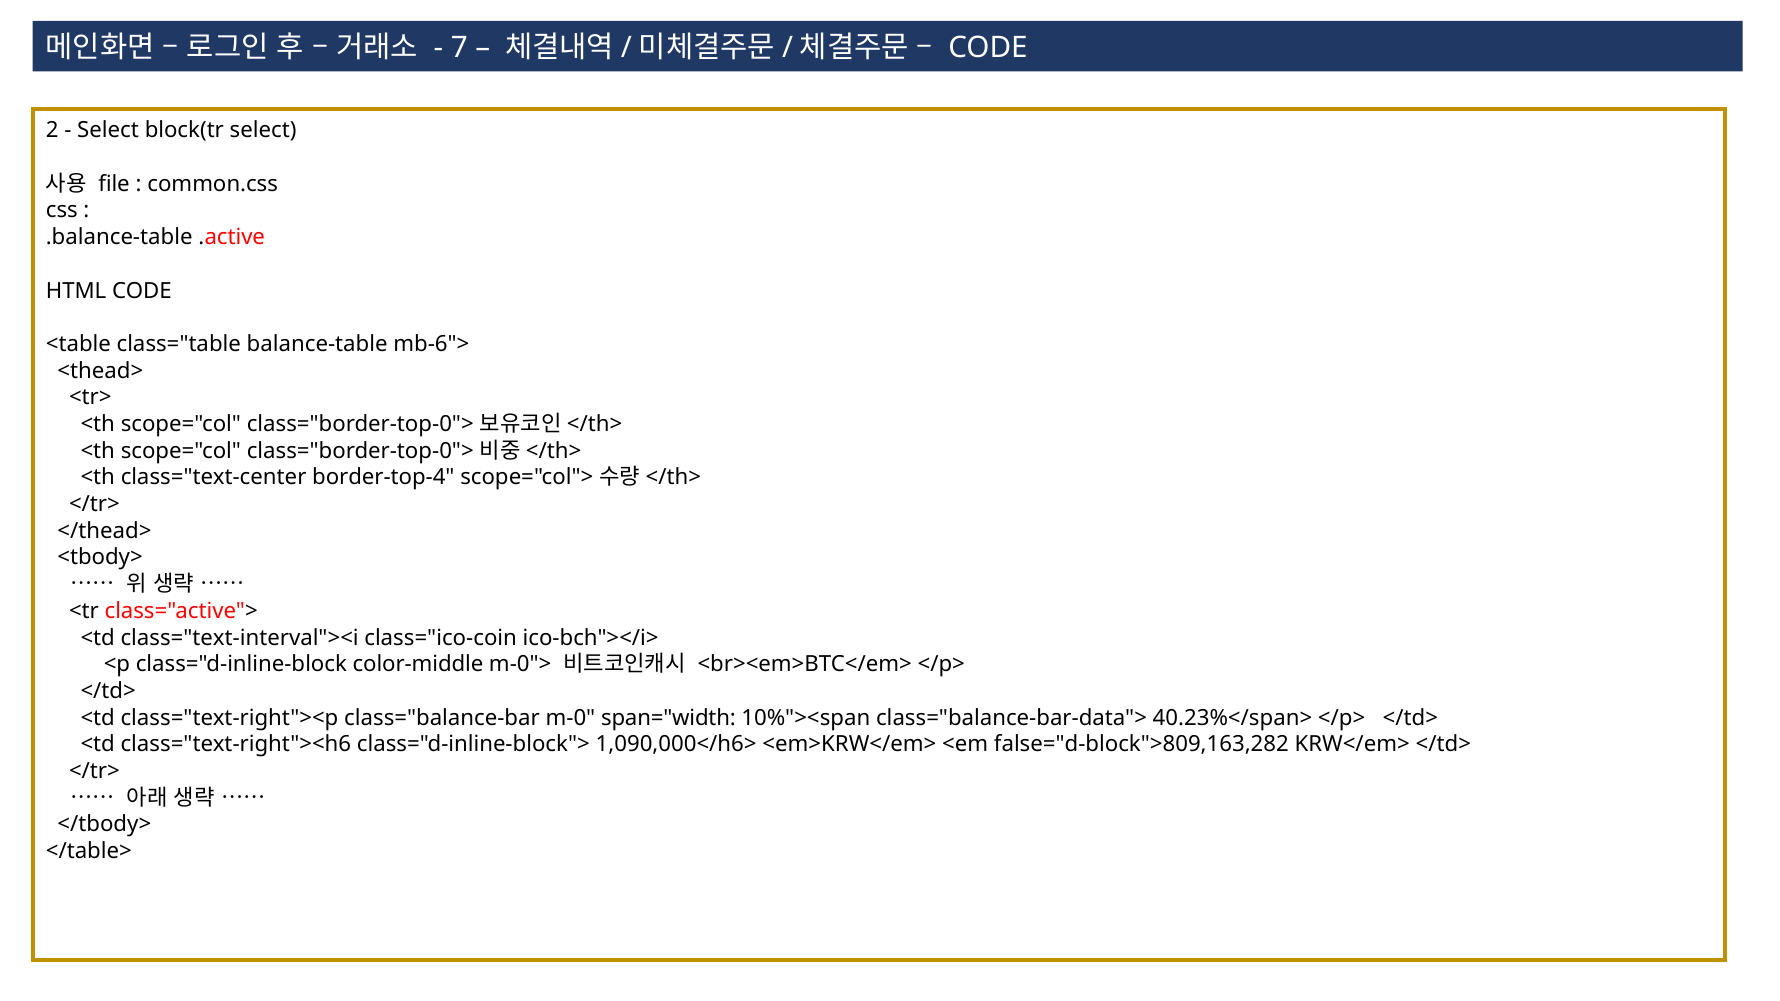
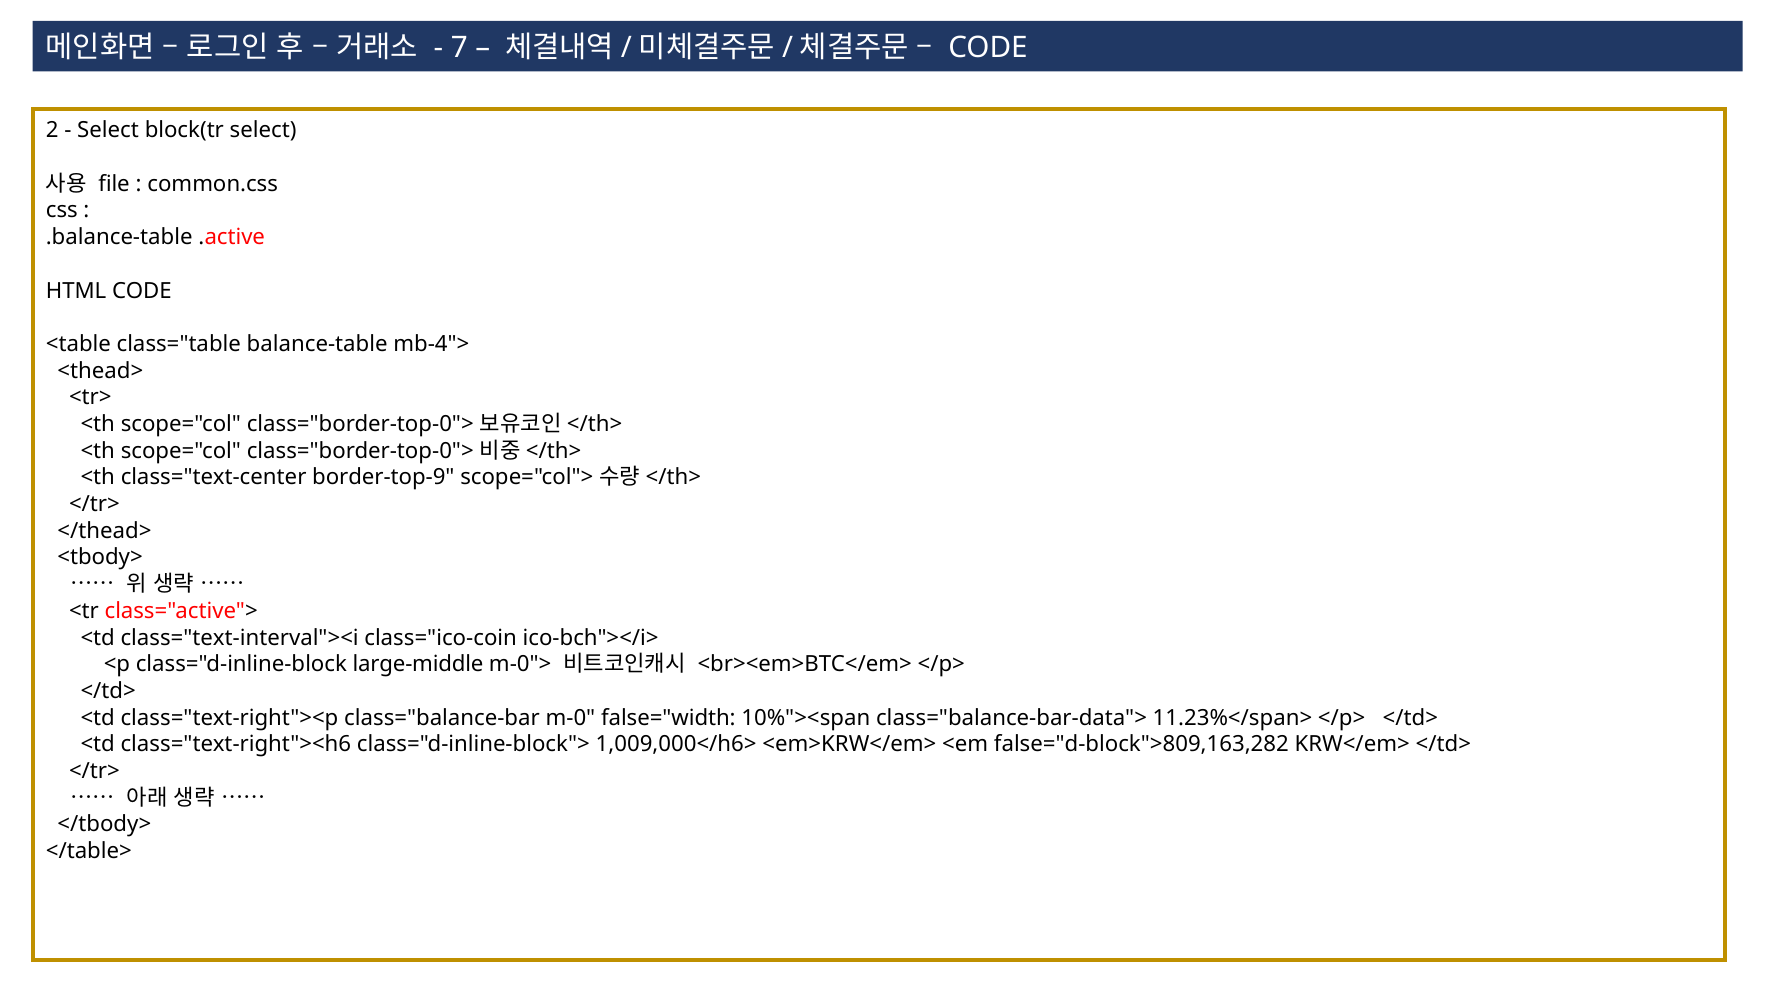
mb-6">: mb-6"> -> mb-4"> (431, 344)
border-top-4: border-top-4 -> border-top-9 (383, 478)
color-middle: color-middle -> large-middle (418, 665)
span="width: span="width -> false="width (668, 718)
40.23%</span>: 40.23%</span> -> 11.23%</span> (1232, 718)
1,090,000</h6>: 1,090,000</h6> -> 1,009,000</h6> (676, 745)
